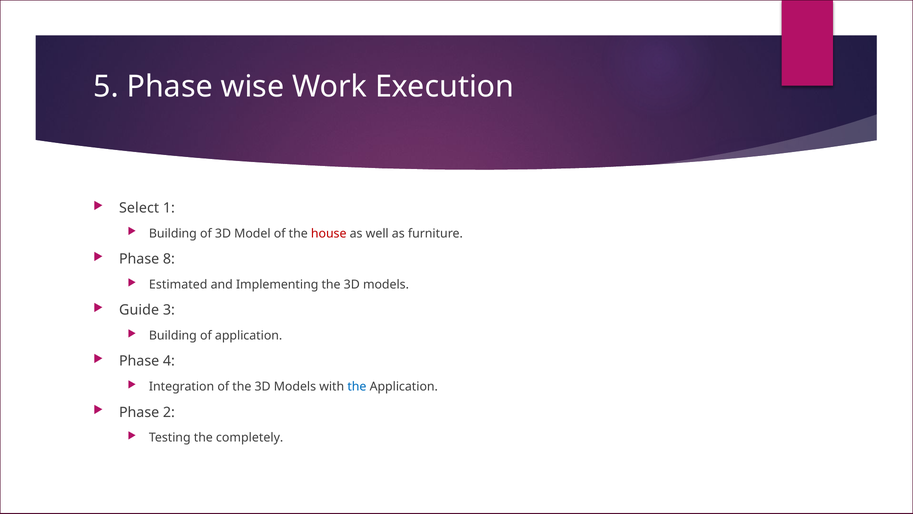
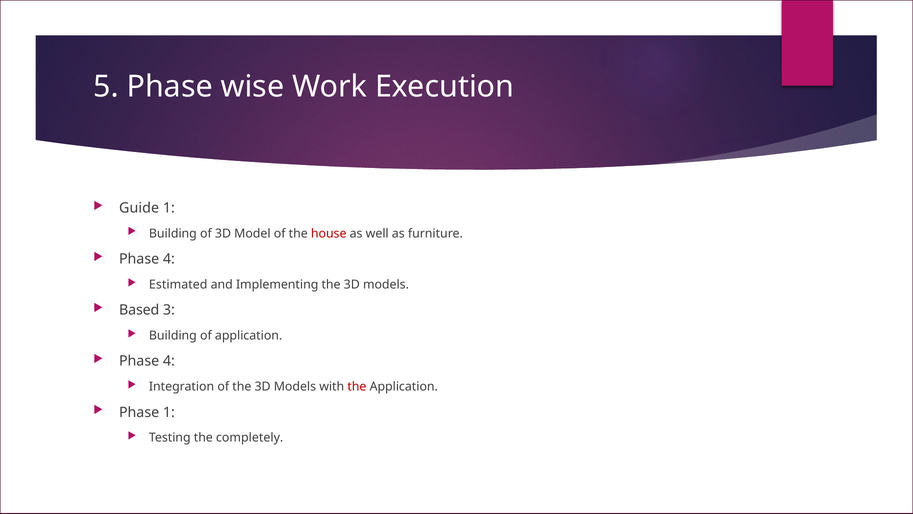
Select: Select -> Guide (139, 208)
8: 8 -> 4 (169, 259)
Guide: Guide -> Based (139, 310)
the colour: blue -> red (357, 386)
Phase 2: 2 -> 1 (169, 412)
